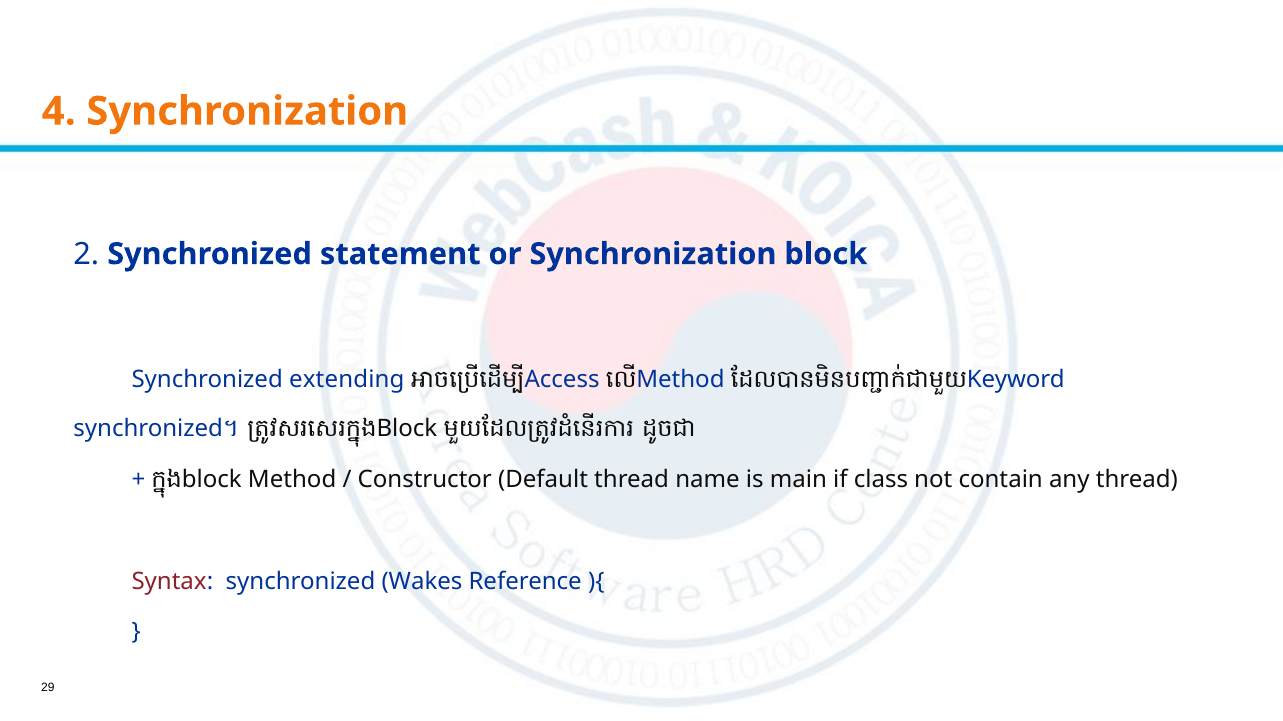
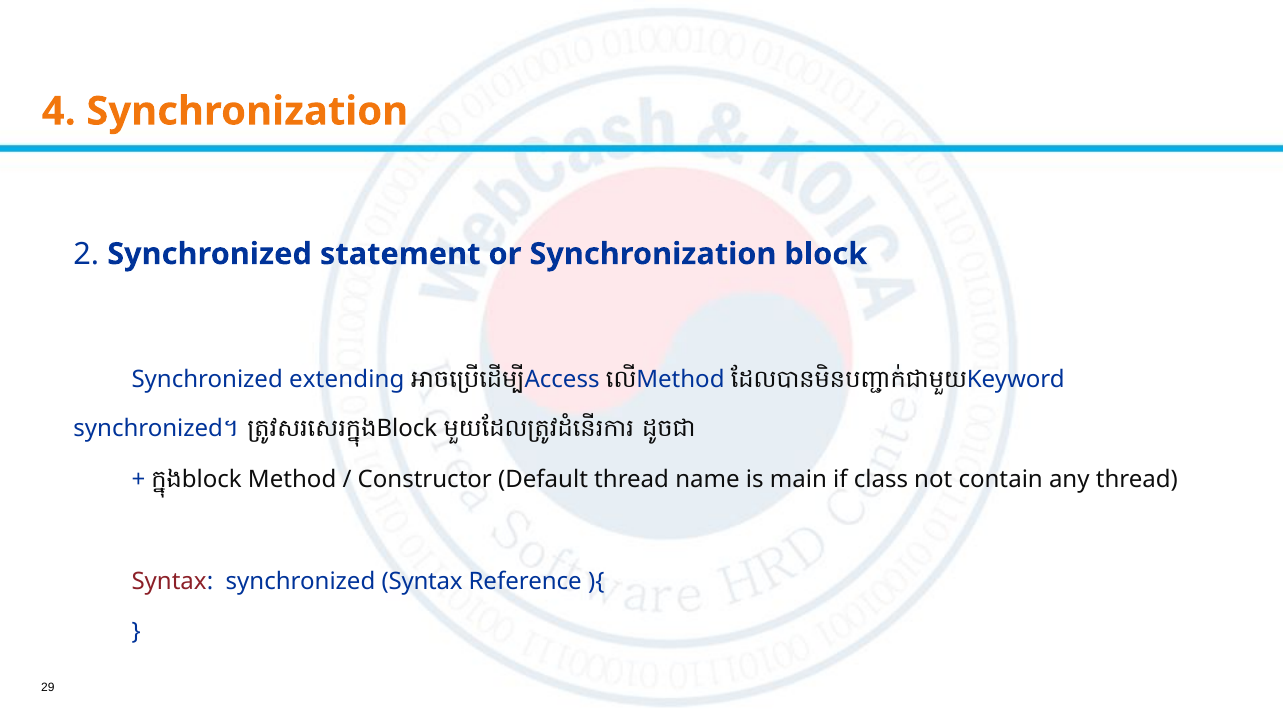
synchronized Wakes: Wakes -> Syntax (422, 582)
